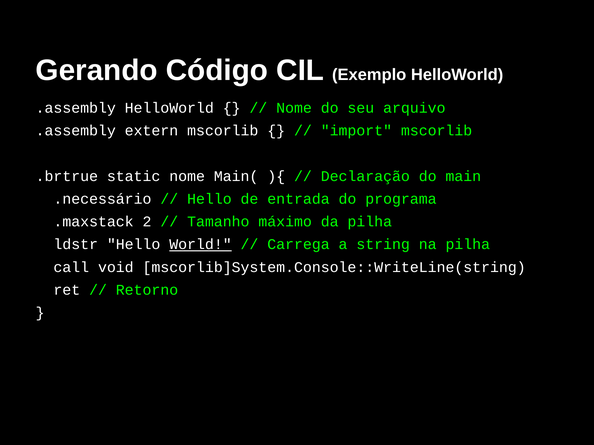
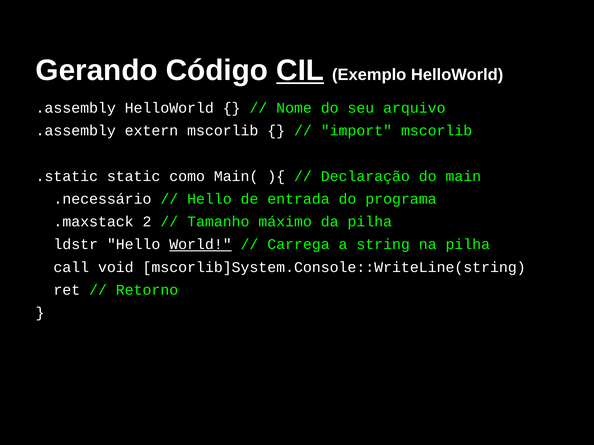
CIL underline: none -> present (300, 70)
.brtrue: .brtrue -> .static (67, 176)
static nome: nome -> como (187, 176)
